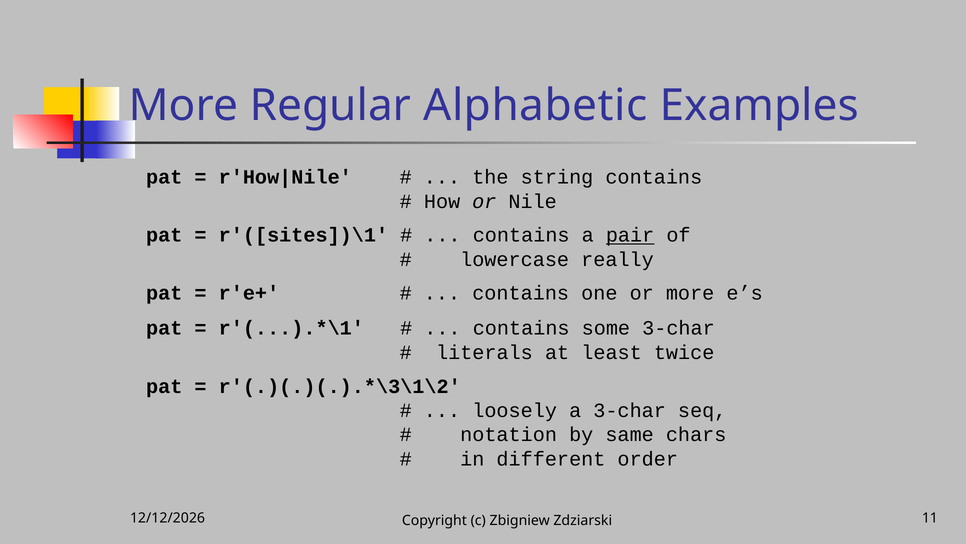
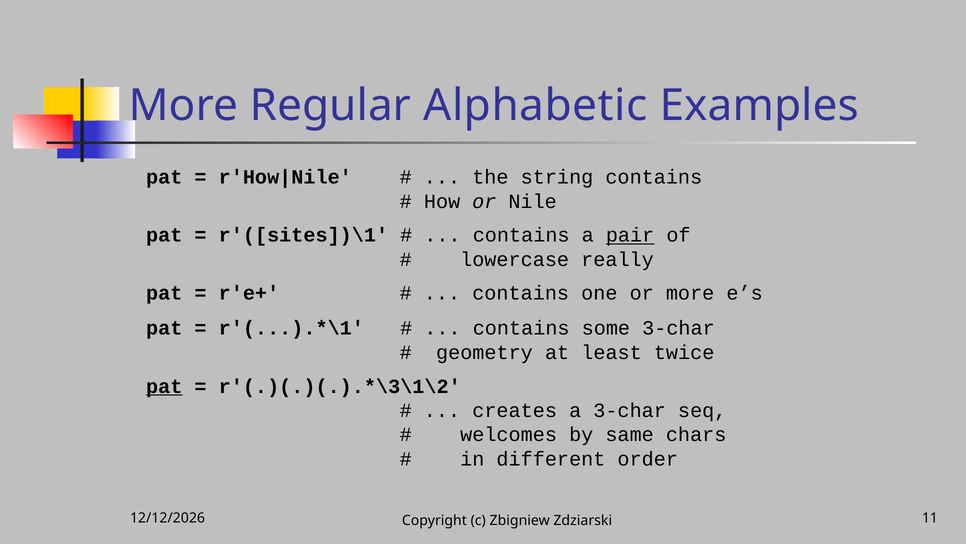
literals: literals -> geometry (484, 352)
pat underline: none -> present (164, 386)
loosely: loosely -> creates (515, 410)
notation: notation -> welcomes (509, 434)
